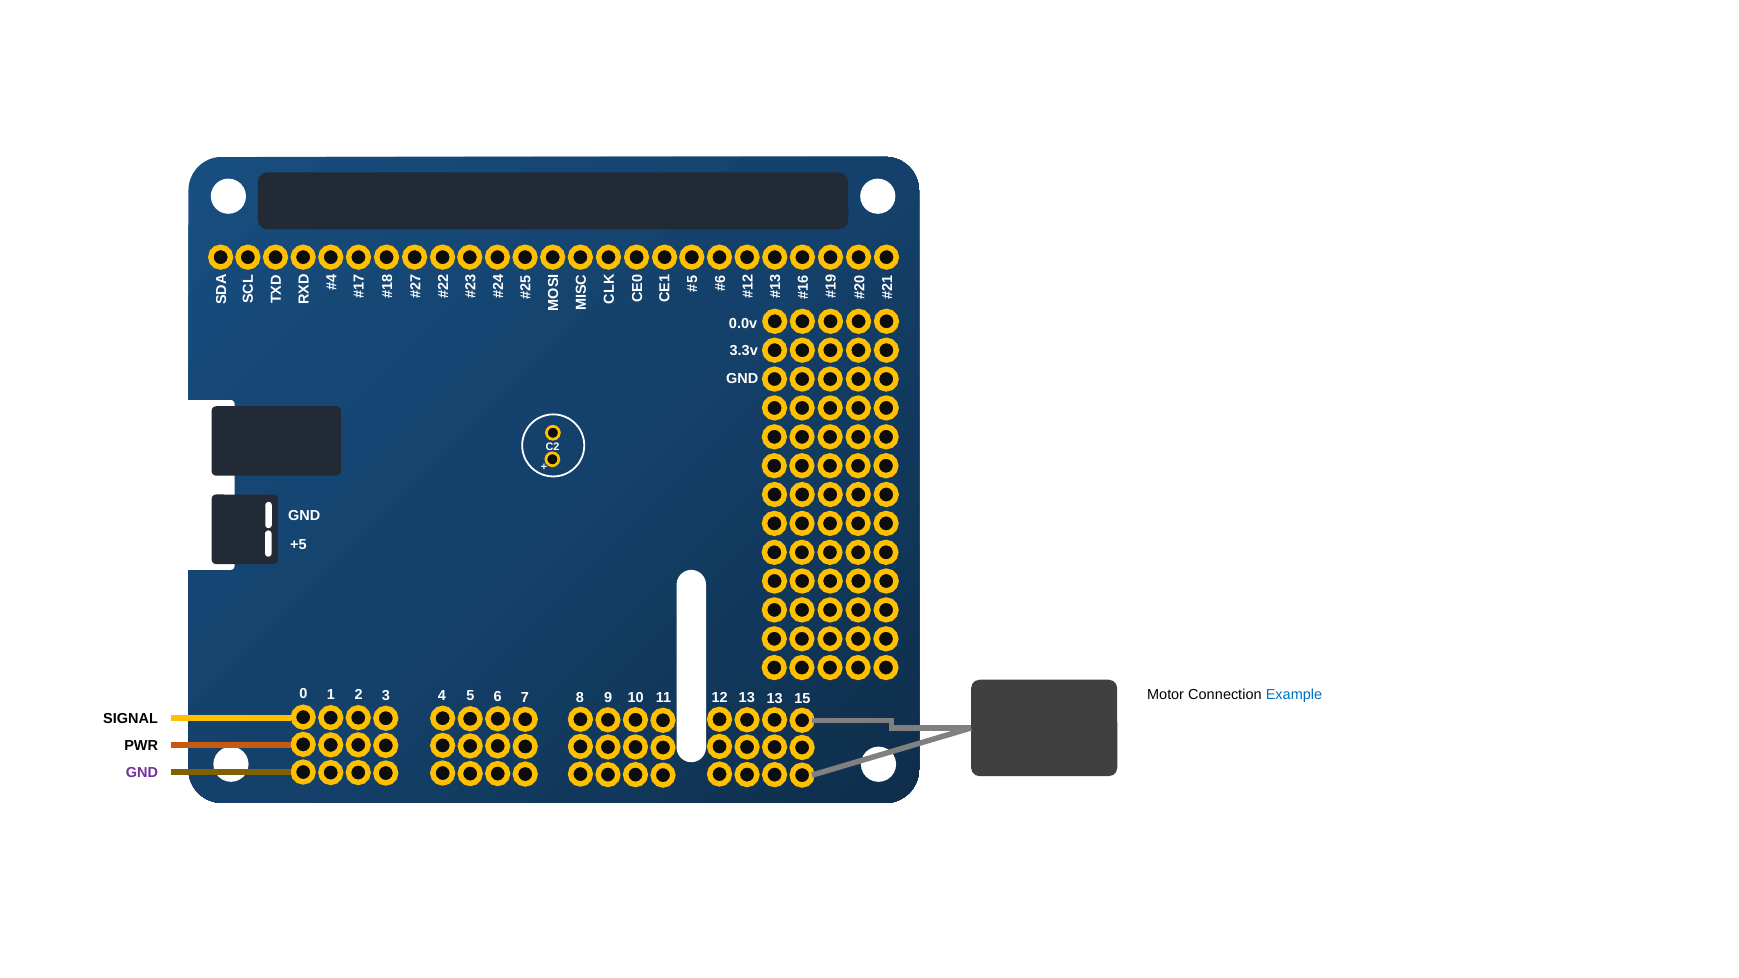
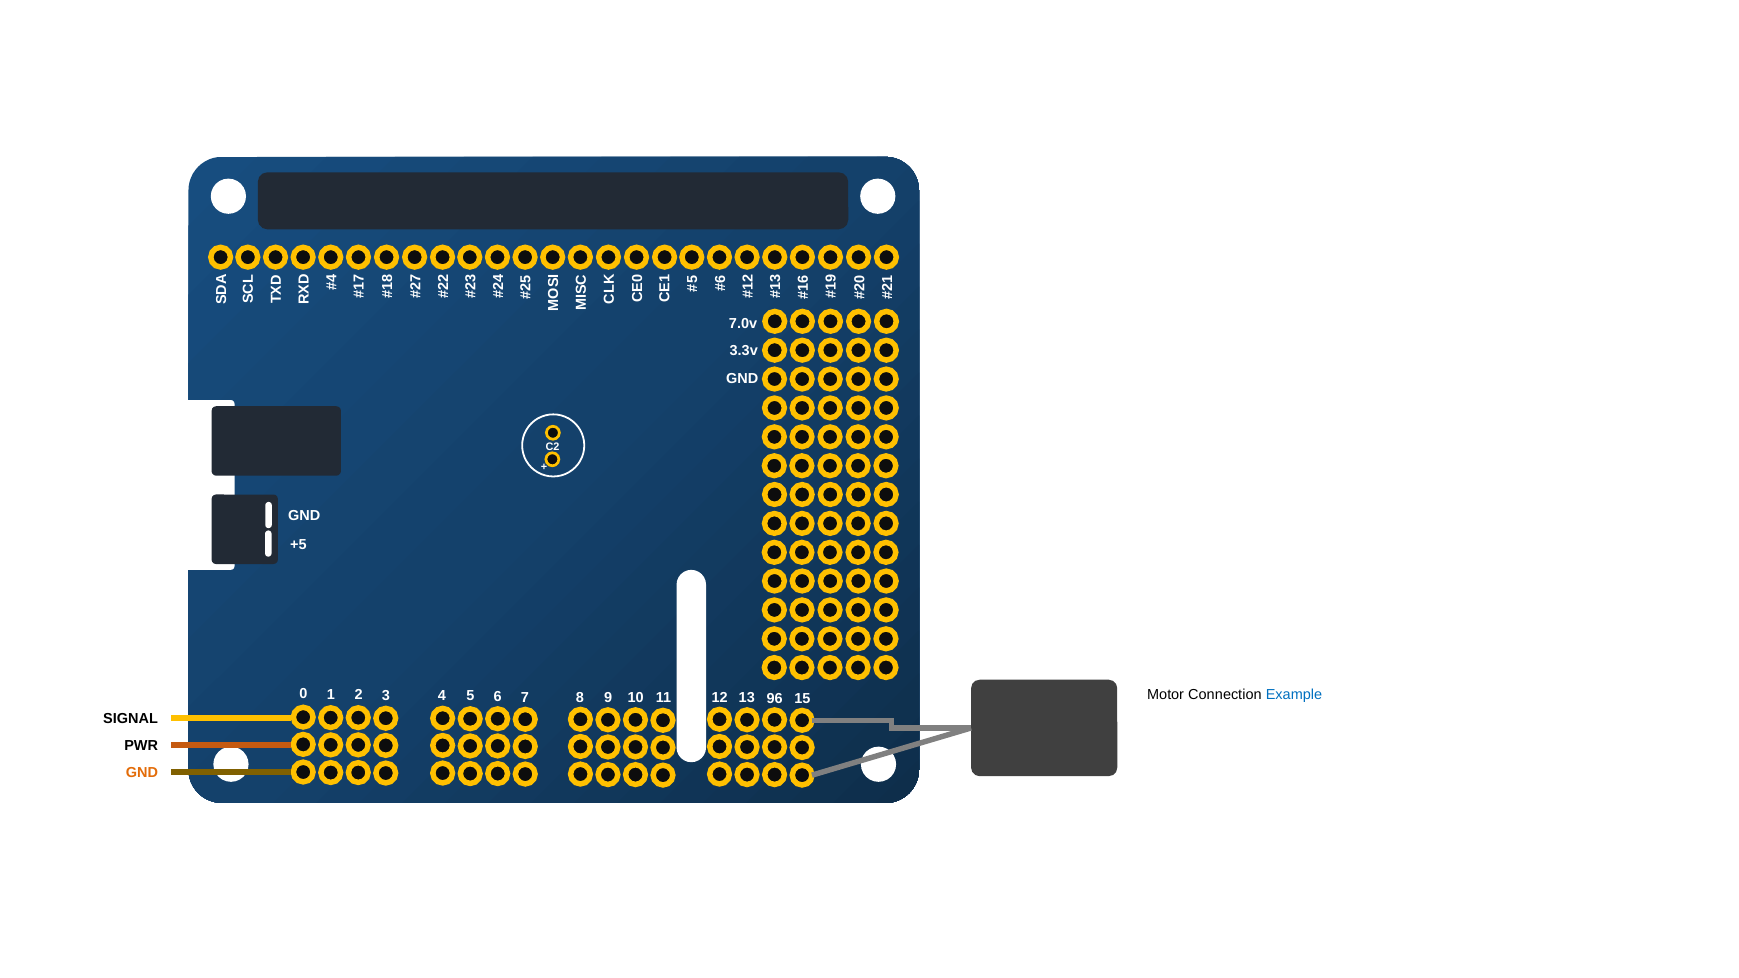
0.0v: 0.0v -> 7.0v (743, 323)
13 13: 13 -> 96 (775, 699)
GND colour: purple -> orange (142, 773)
